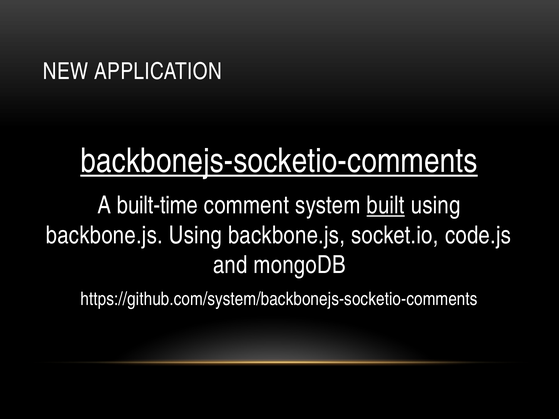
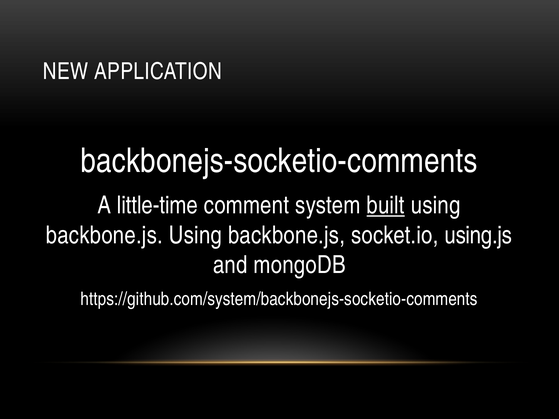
backbonejs-socketio-comments underline: present -> none (279, 161)
built-time: built-time -> little-time (157, 205)
code.js: code.js -> using.js (478, 235)
